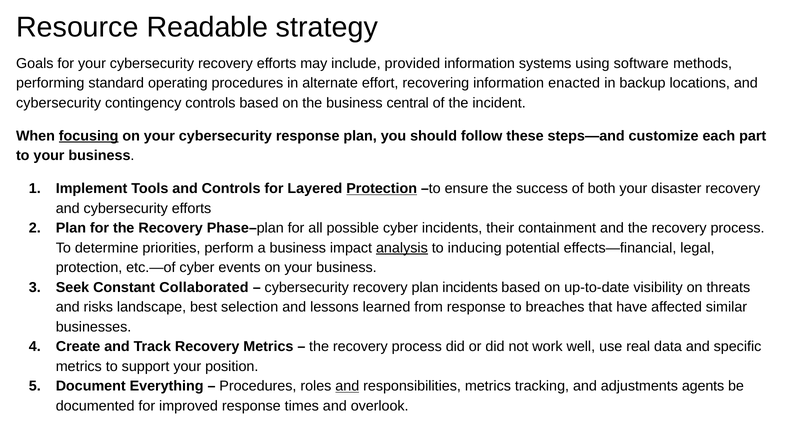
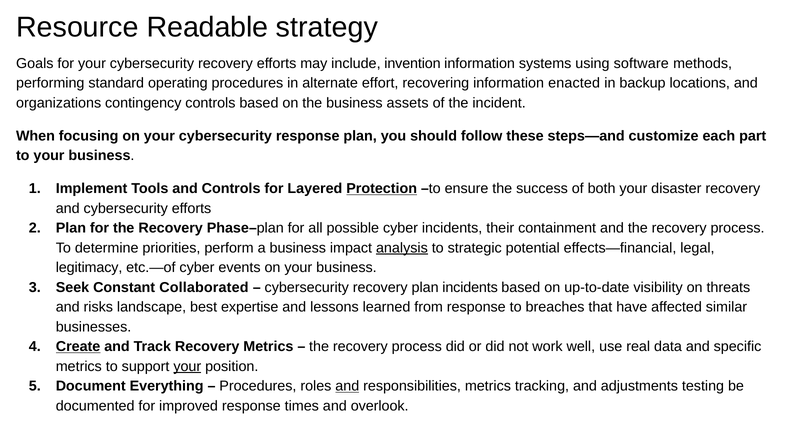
provided: provided -> invention (412, 63)
cybersecurity: cybersecurity -> organizations (59, 103)
central: central -> assets (408, 103)
focusing underline: present -> none (89, 136)
inducing: inducing -> strategic (475, 248)
protection: protection -> legitimacy (89, 268)
selection: selection -> expertise (250, 308)
Create underline: none -> present (78, 347)
your underline: none -> present (187, 367)
agents: agents -> testing (703, 387)
